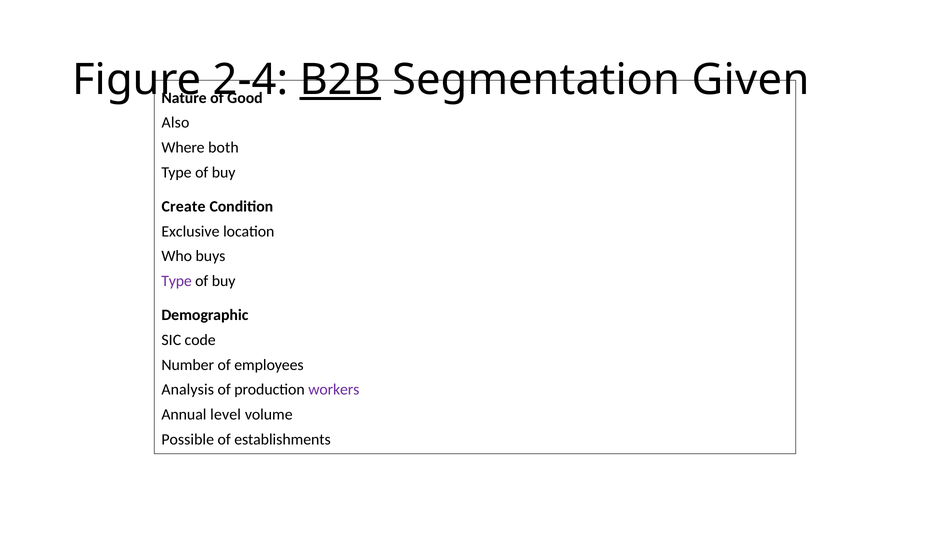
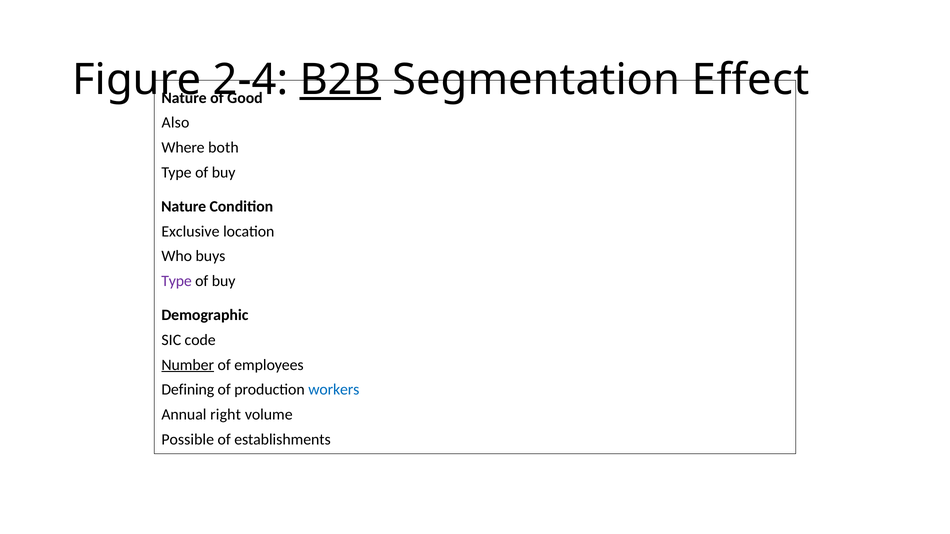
Given: Given -> Effect (751, 80)
Create: Create -> Nature (184, 207)
Number underline: none -> present (188, 365)
Analysis: Analysis -> Defining (188, 390)
workers colour: purple -> blue (334, 390)
level: level -> right (226, 415)
